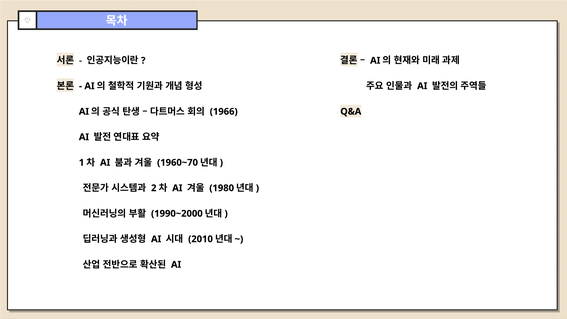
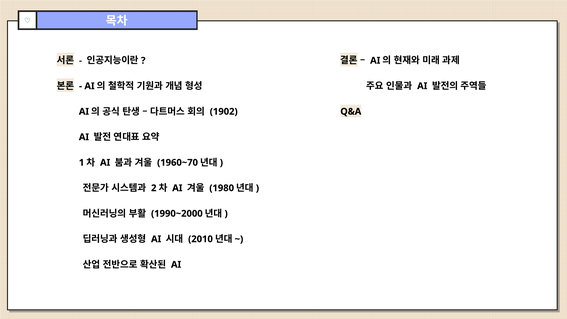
1966: 1966 -> 1902 (224, 112)
